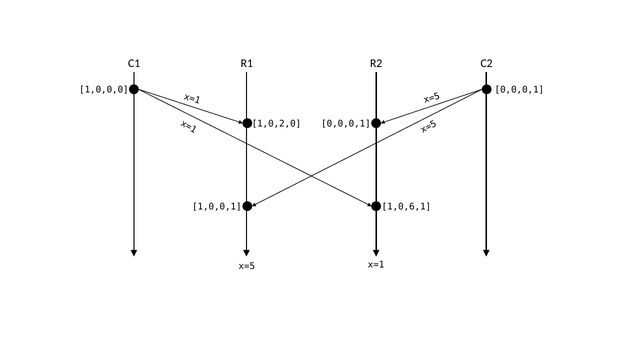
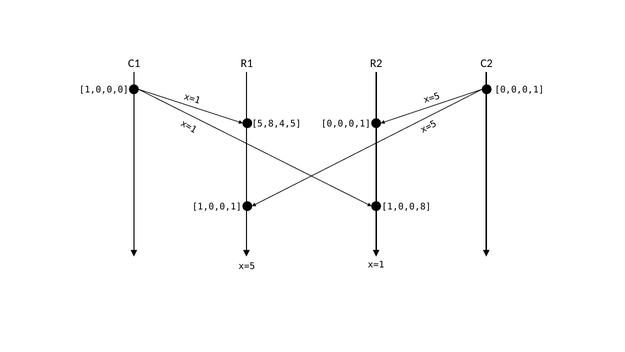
1,0,2,0: 1,0,2,0 -> 5,8,4,5 (276, 124)
1,0,6,1: 1,0,6,1 -> 1,0,0,8 (406, 206)
